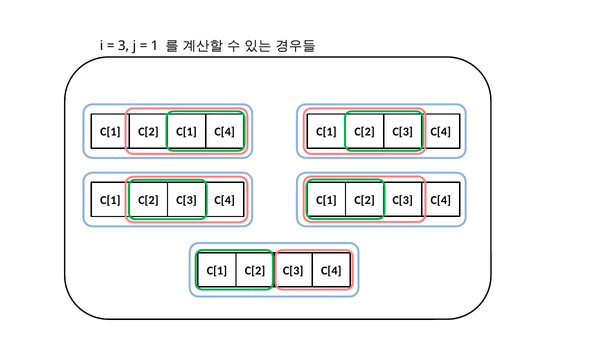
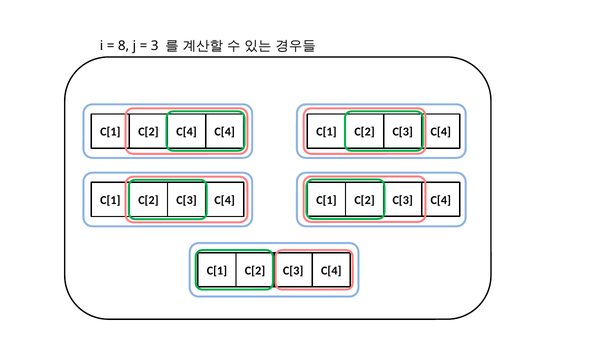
3: 3 -> 8 (124, 46)
1: 1 -> 3 (155, 46)
C[2 C[1: C[1 -> C[4 (187, 132)
